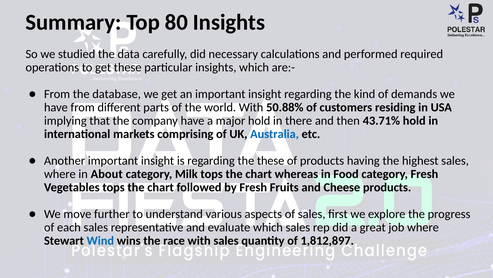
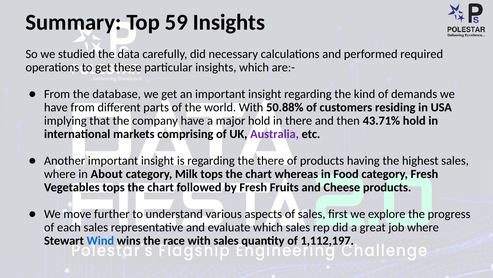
80: 80 -> 59 (176, 22)
Australia colour: blue -> purple (275, 134)
the these: these -> there (271, 160)
1,812,897: 1,812,897 -> 1,112,197 (327, 240)
